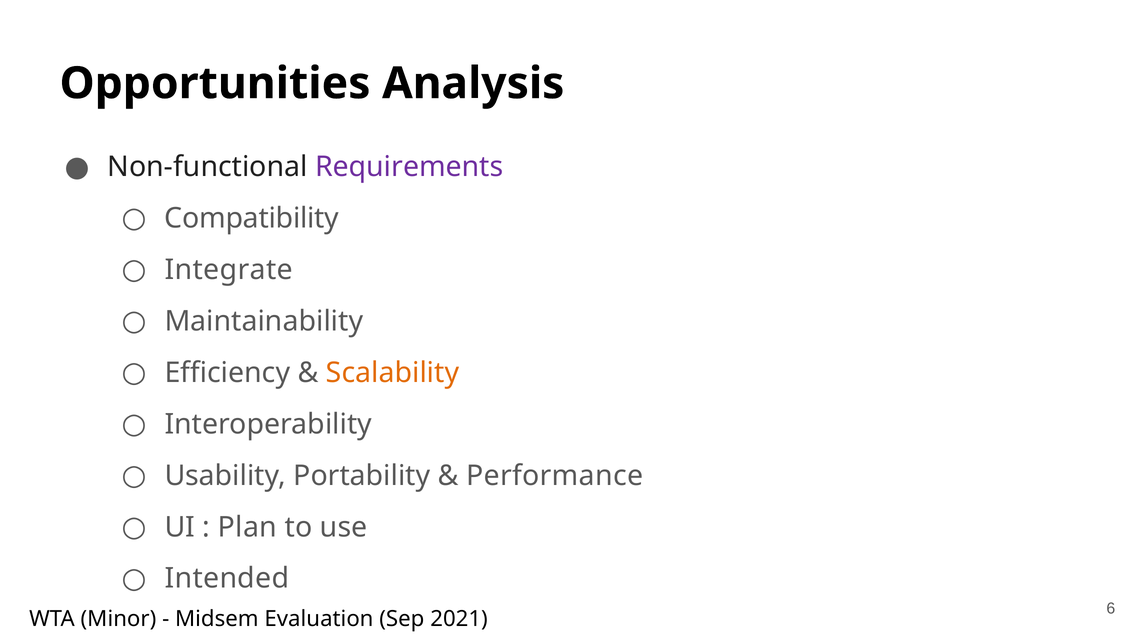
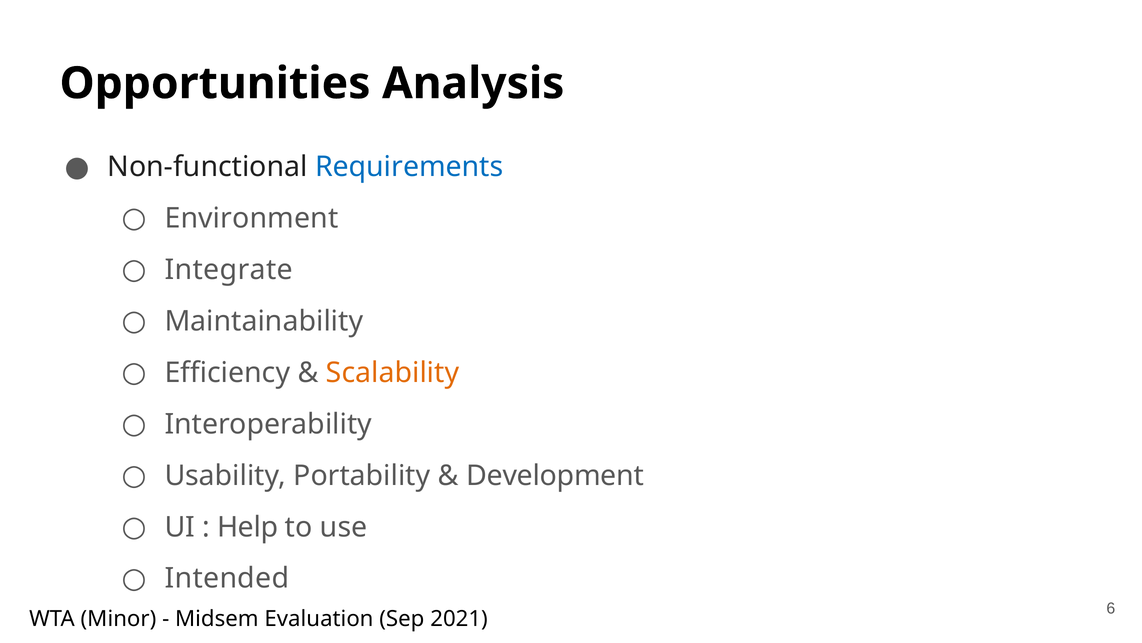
Requirements colour: purple -> blue (409, 167)
Compatibility: Compatibility -> Environment (251, 218)
Performance: Performance -> Development (555, 475)
Plan: Plan -> Help (248, 527)
